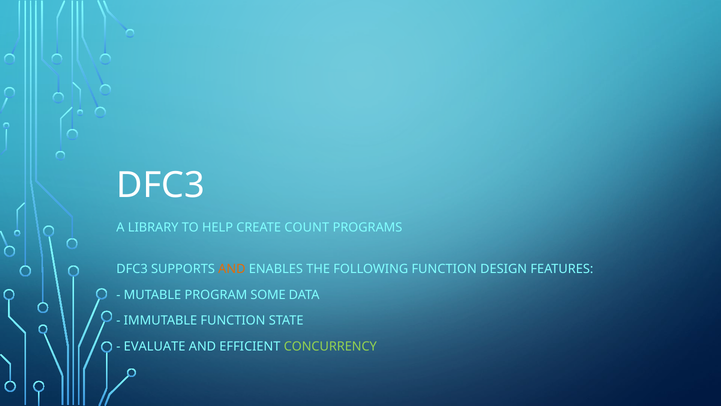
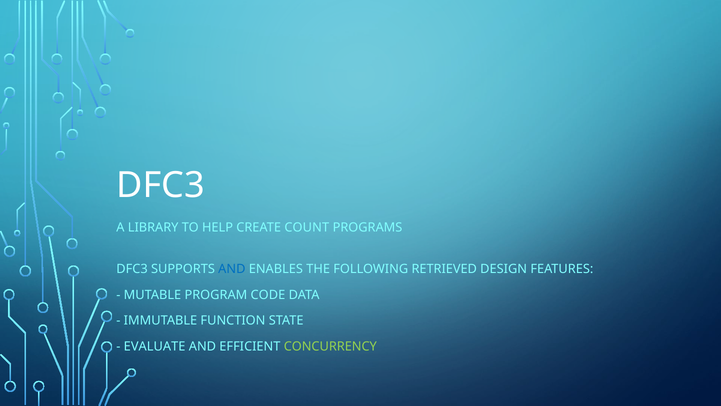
AND colour: orange -> blue (232, 269)
FOLLOWING FUNCTION: FUNCTION -> RETRIEVED (444, 269)
SOME: SOME -> CODE (268, 294)
